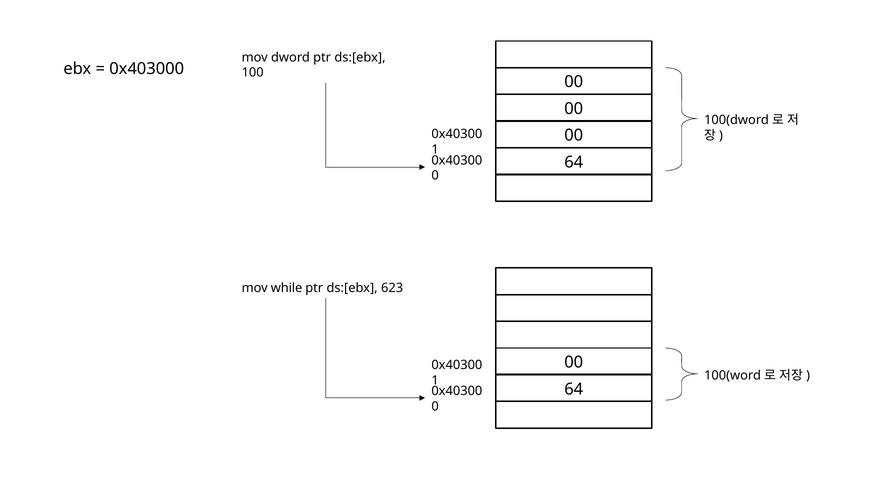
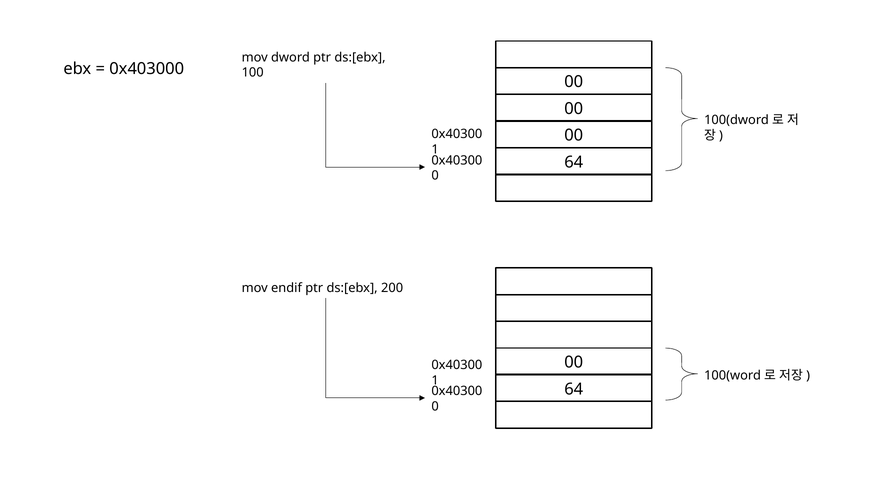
while: while -> endif (286, 288)
623: 623 -> 200 (392, 288)
